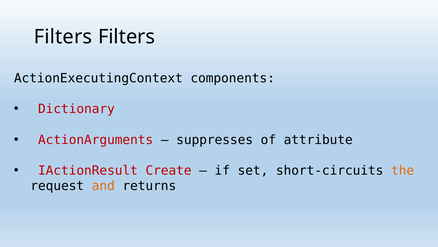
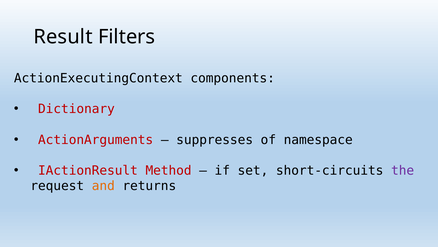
Filters: Filters -> Result (63, 37)
attribute: attribute -> namespace (318, 139)
Create: Create -> Method (169, 170)
the colour: orange -> purple (403, 170)
